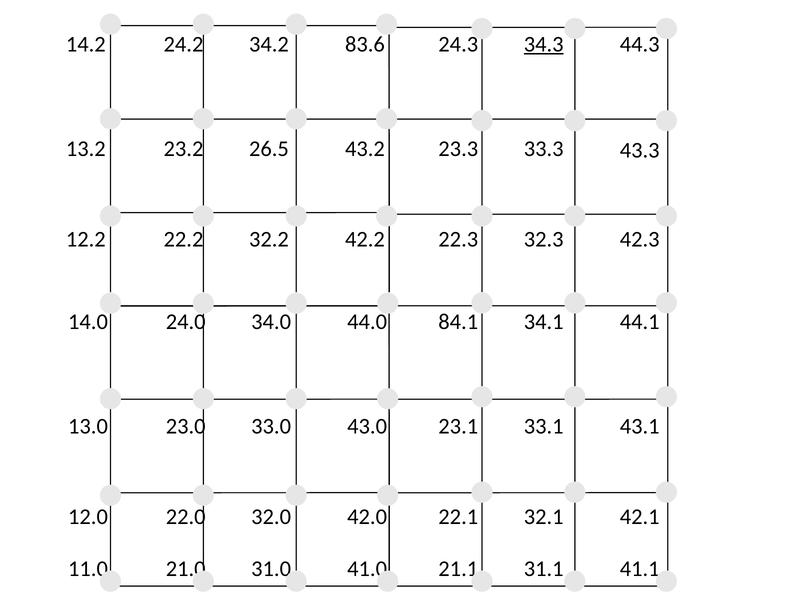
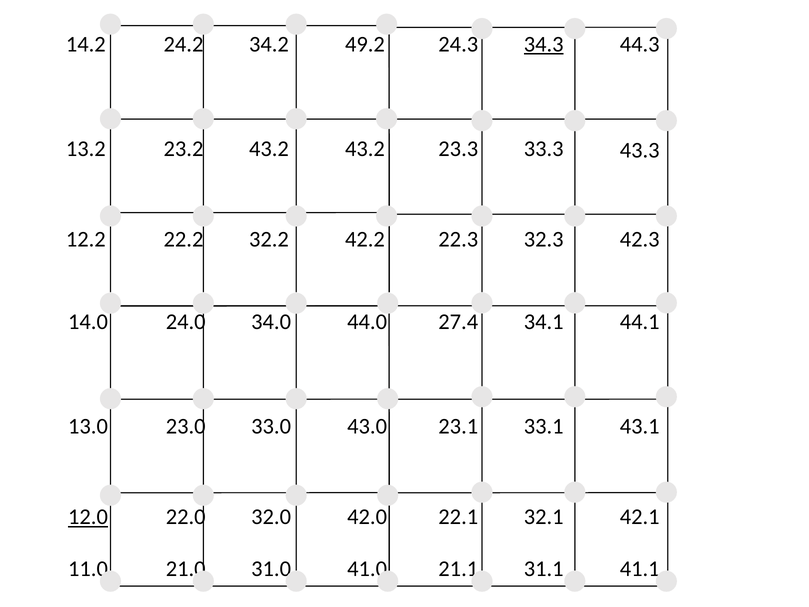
83.6: 83.6 -> 49.2 (365, 44)
23.2 26.5: 26.5 -> 43.2 (269, 149)
84.1: 84.1 -> 27.4 (458, 322)
12.0 underline: none -> present (88, 517)
